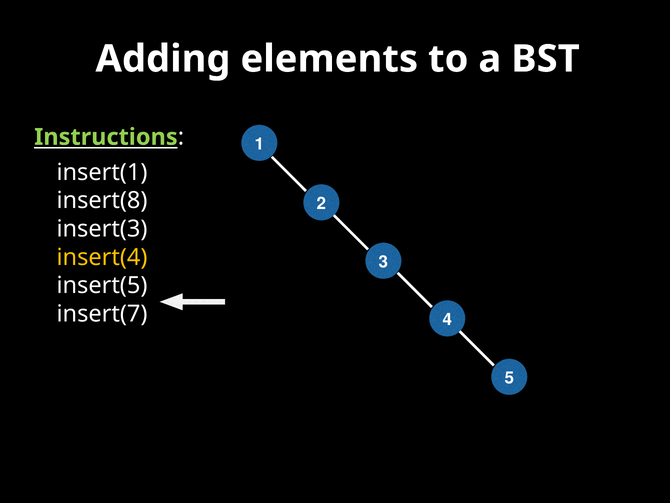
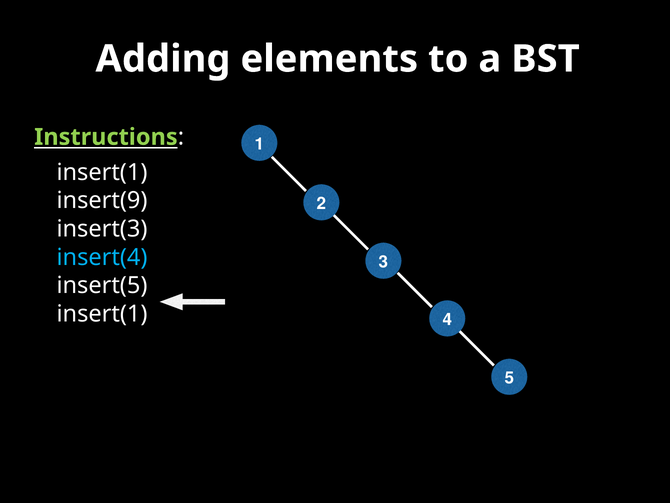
insert(8: insert(8 -> insert(9 (102, 200)
insert(4 colour: yellow -> light blue (102, 257)
insert(7: insert(7 -> insert(1 (102, 314)
